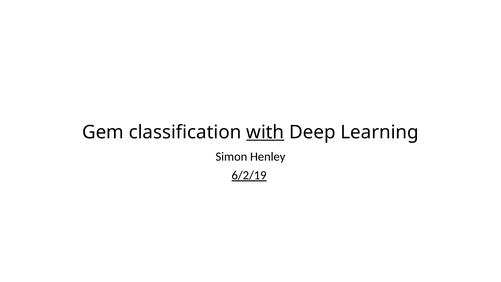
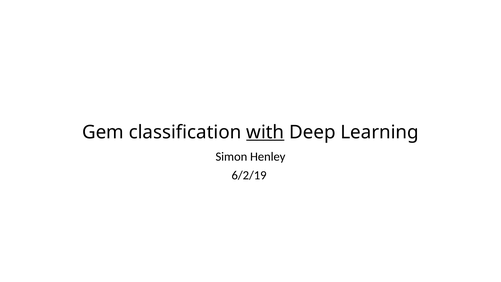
6/2/19 underline: present -> none (249, 175)
